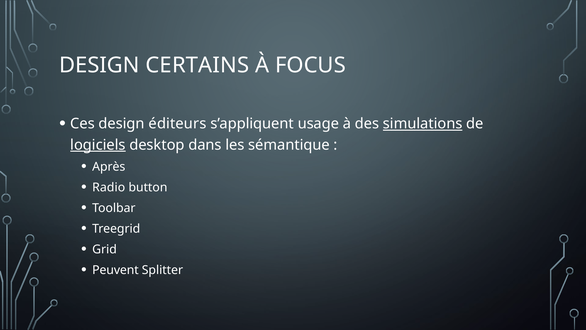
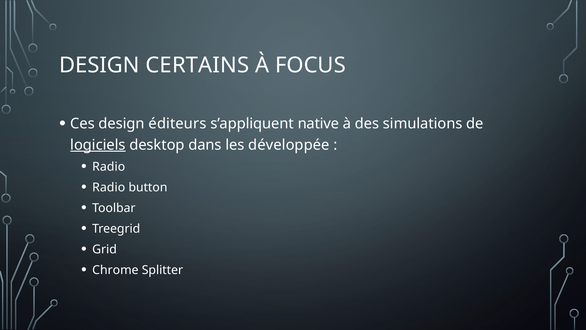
usage: usage -> native (318, 124)
simulations underline: present -> none (423, 124)
sémantique: sémantique -> développée (289, 145)
Après: Après -> Radio (109, 167)
Peuvent: Peuvent -> Chrome (115, 270)
